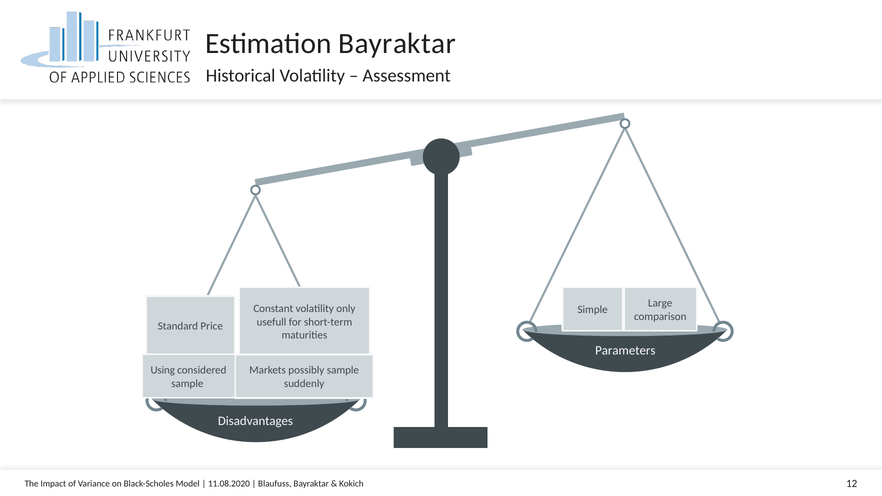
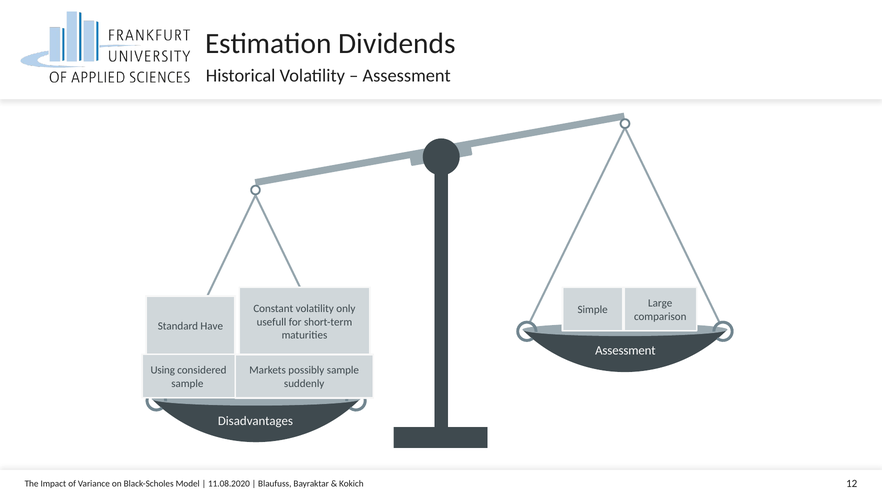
Estimation Bayraktar: Bayraktar -> Dividends (397, 43)
Price: Price -> Have (212, 326)
Parameters: Parameters -> Assessment (625, 351)
